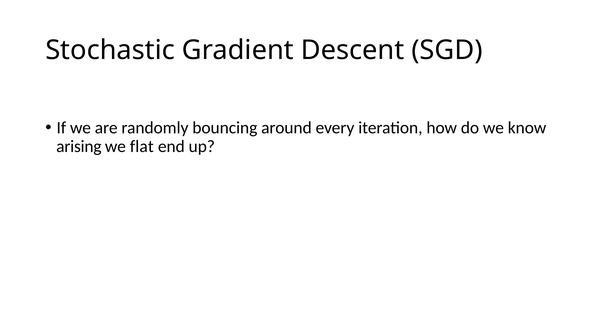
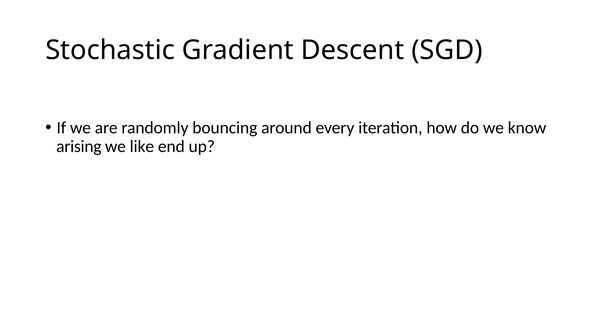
flat: flat -> like (142, 146)
